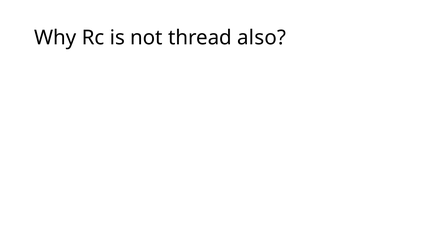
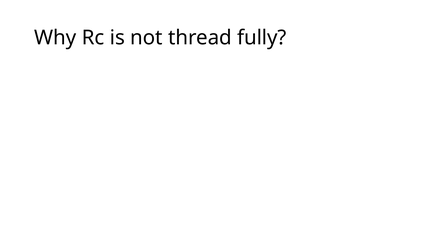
also: also -> fully (262, 38)
